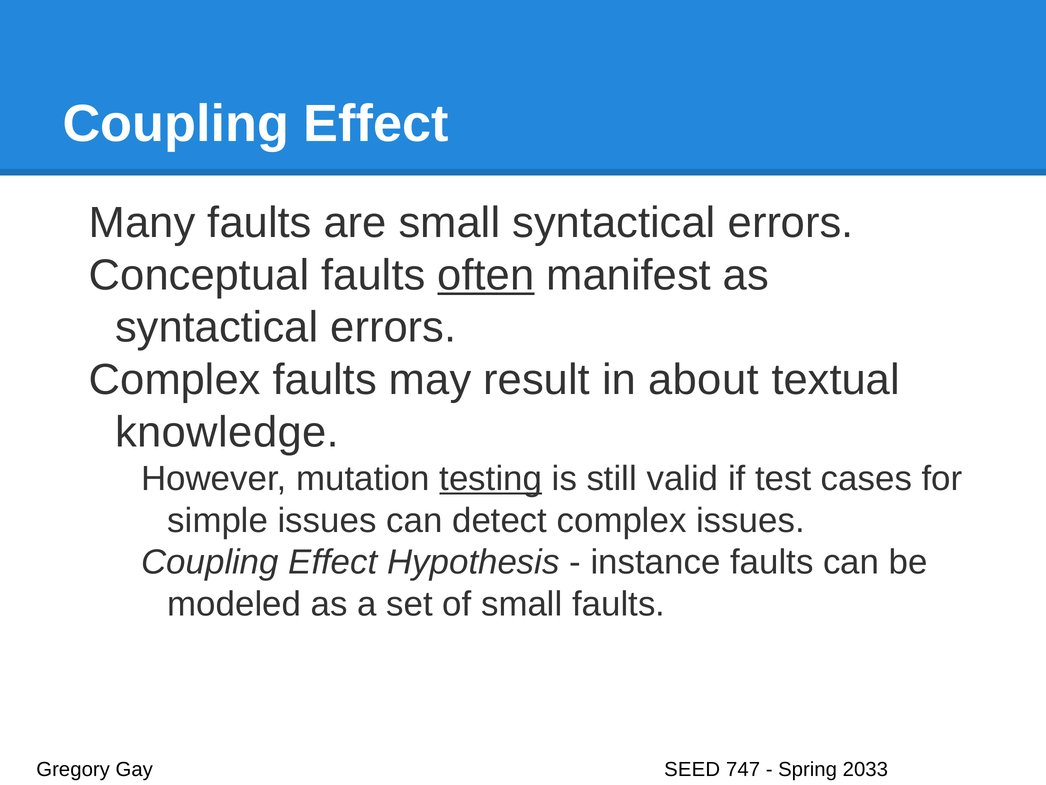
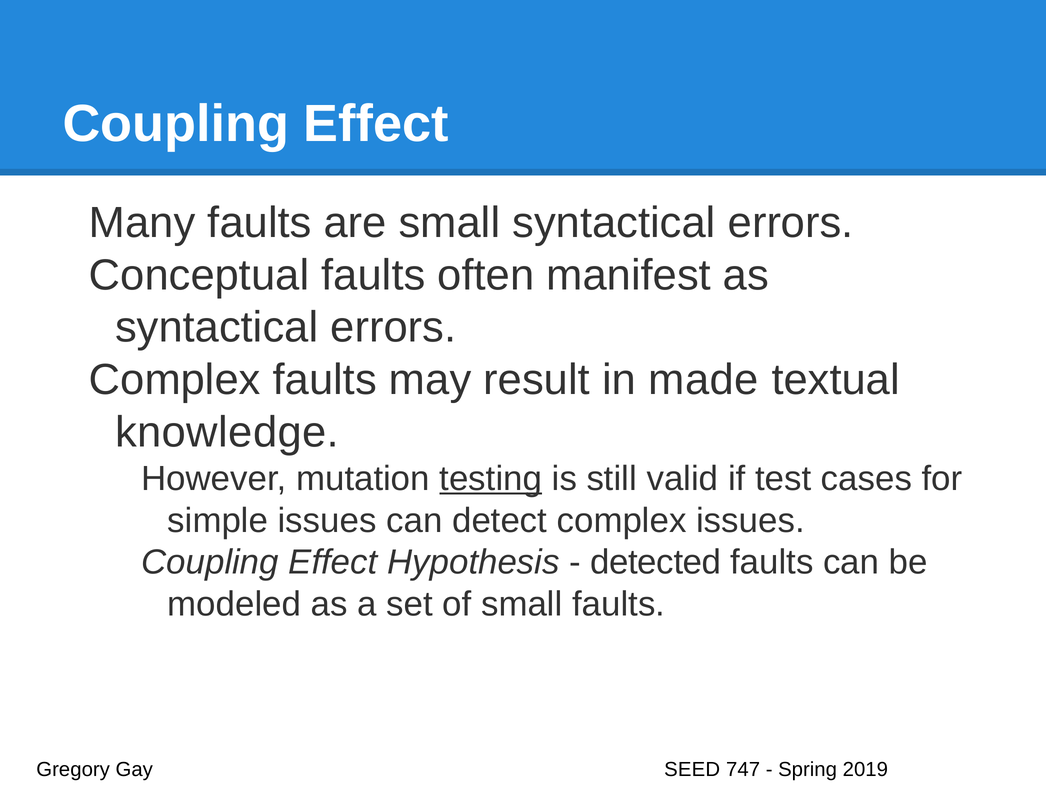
often underline: present -> none (486, 275)
about: about -> made (703, 380)
instance: instance -> detected (656, 562)
2033: 2033 -> 2019 (865, 769)
